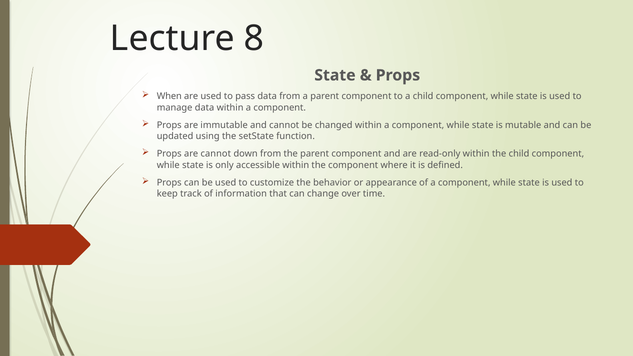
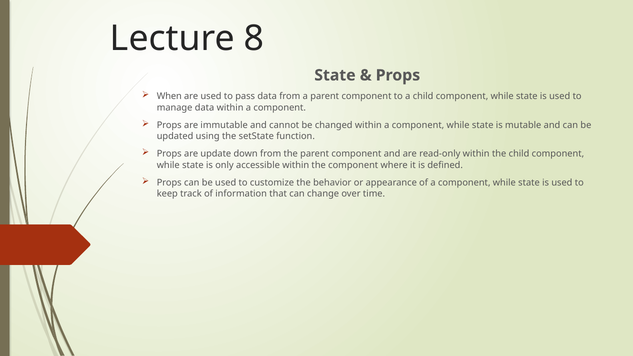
are cannot: cannot -> update (216, 154)
